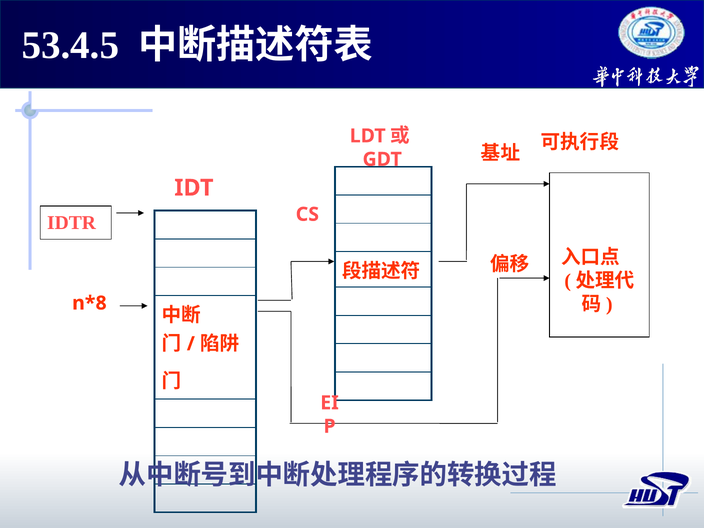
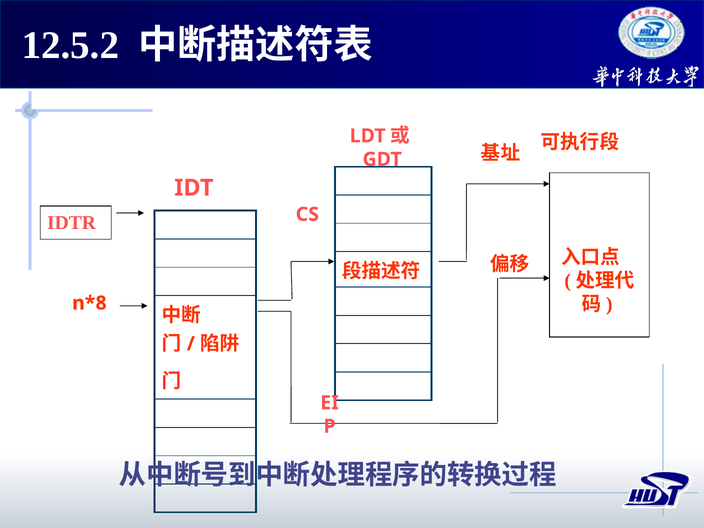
53.4.5: 53.4.5 -> 12.5.2 (70, 46)
